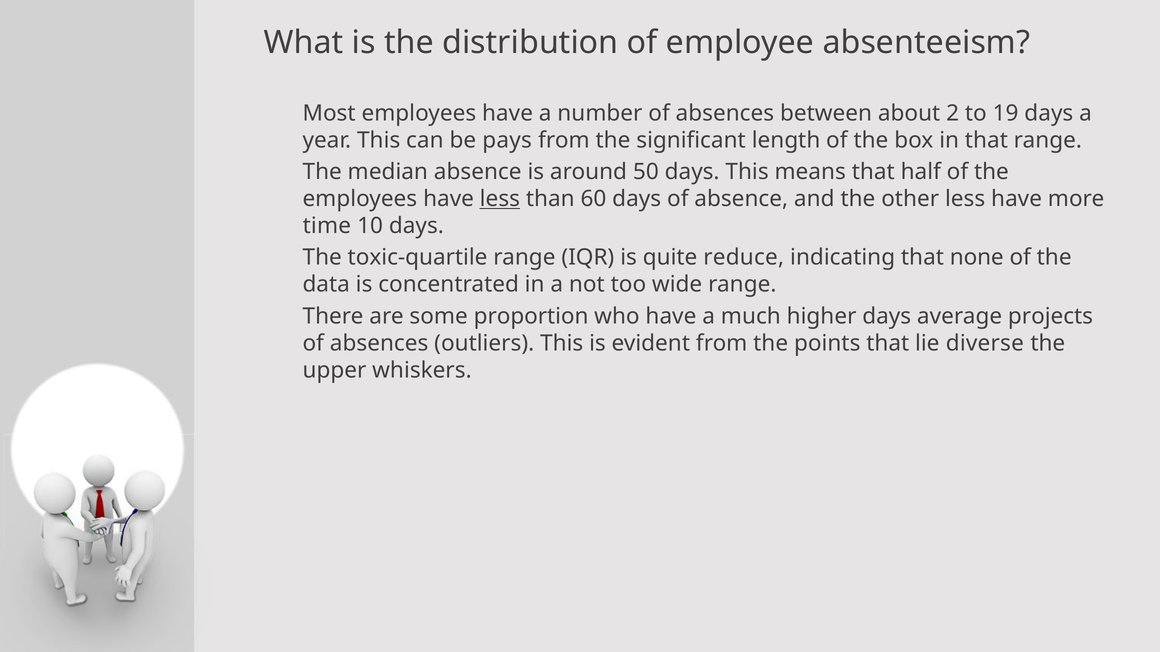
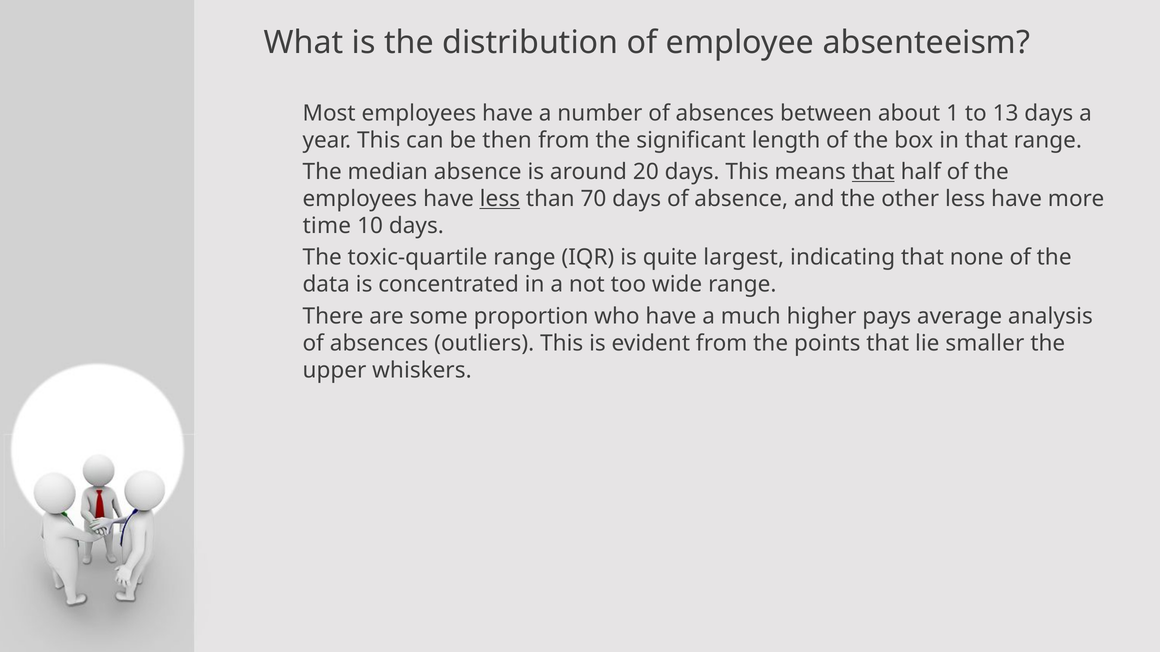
2: 2 -> 1 (953, 113)
19: 19 -> 13 (1006, 113)
pays: pays -> then (507, 140)
50: 50 -> 20 (646, 172)
that underline: none -> present (873, 172)
60: 60 -> 70 (593, 199)
reduce: reduce -> largest (744, 258)
higher days: days -> pays (887, 316)
projects: projects -> analysis (1050, 316)
diverse: diverse -> smaller (985, 343)
